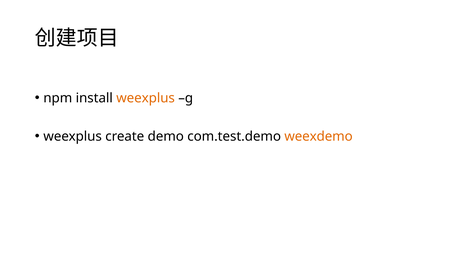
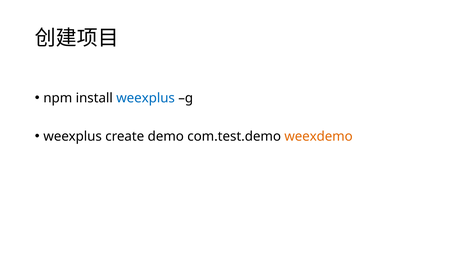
weexplus colour: orange -> blue (146, 98)
